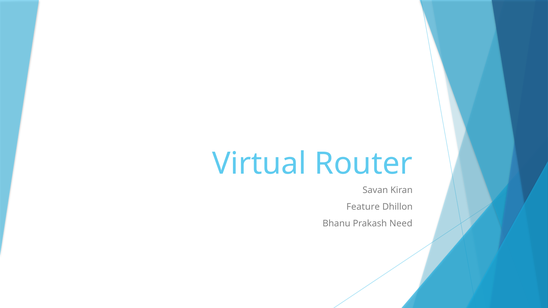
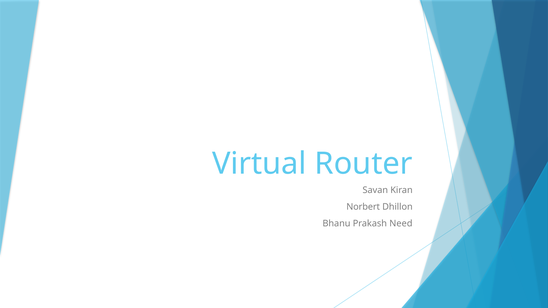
Feature: Feature -> Norbert (363, 207)
